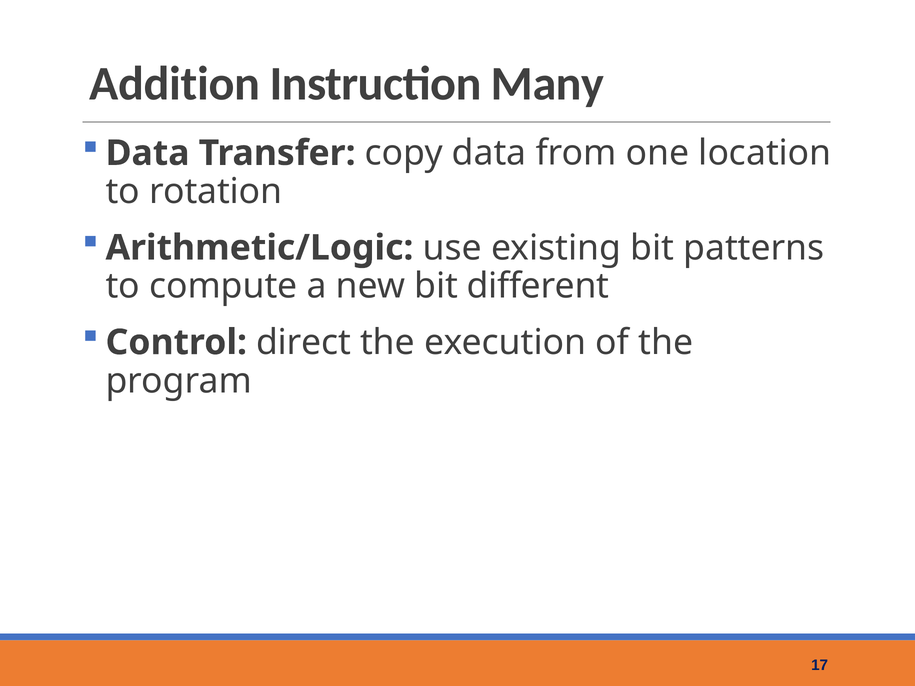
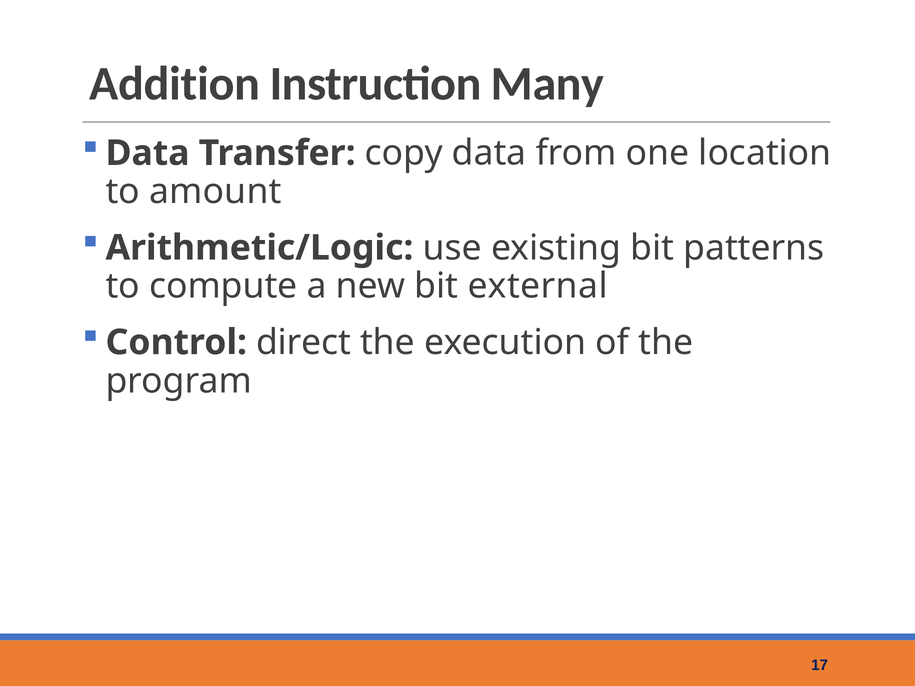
rotation: rotation -> amount (215, 192)
different: different -> external (538, 286)
